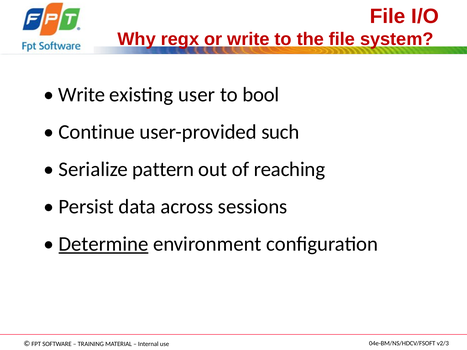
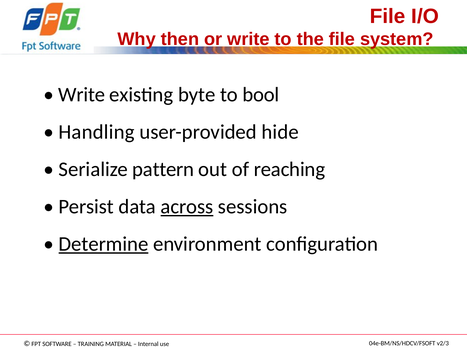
regx: regx -> then (180, 39)
user: user -> byte (197, 95)
Continue: Continue -> Handling (97, 132)
such: such -> hide (280, 132)
across underline: none -> present (187, 207)
